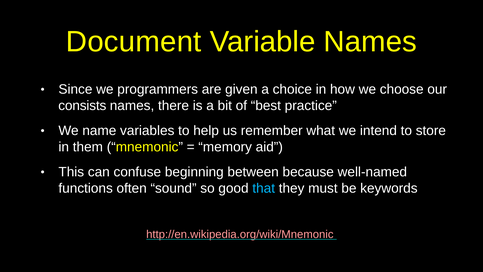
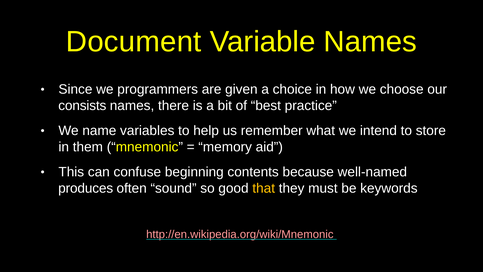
between: between -> contents (253, 172)
functions: functions -> produces (86, 188)
that colour: light blue -> yellow (264, 188)
